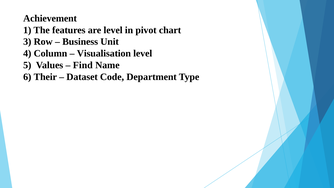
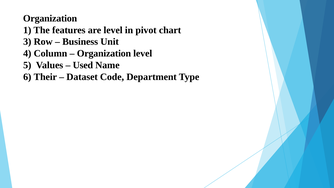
Achievement: Achievement -> Organization (50, 18)
Visualisation: Visualisation -> Organization (104, 53)
Find: Find -> Used (83, 65)
